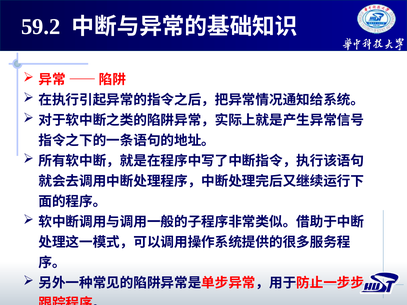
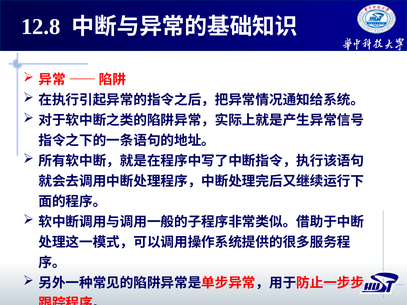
59.2: 59.2 -> 12.8 (41, 27)
